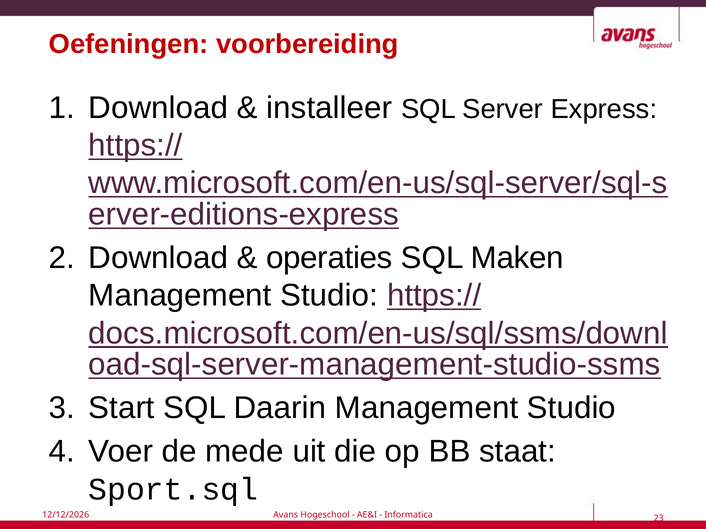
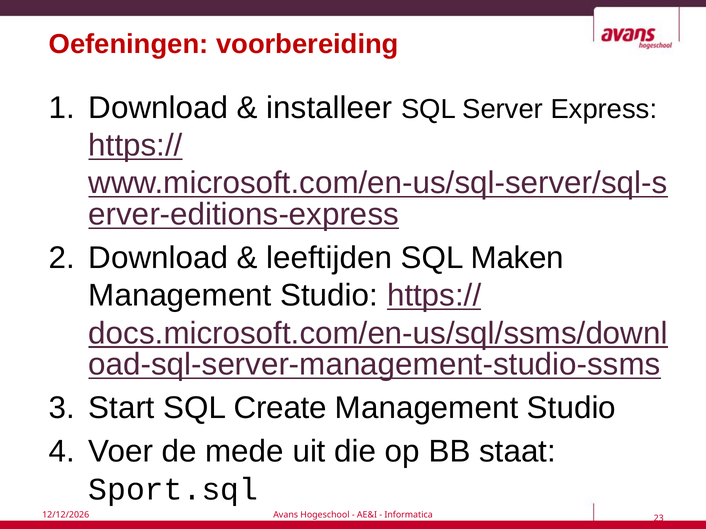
operaties: operaties -> leeftijden (329, 258)
Daarin: Daarin -> Create (280, 408)
